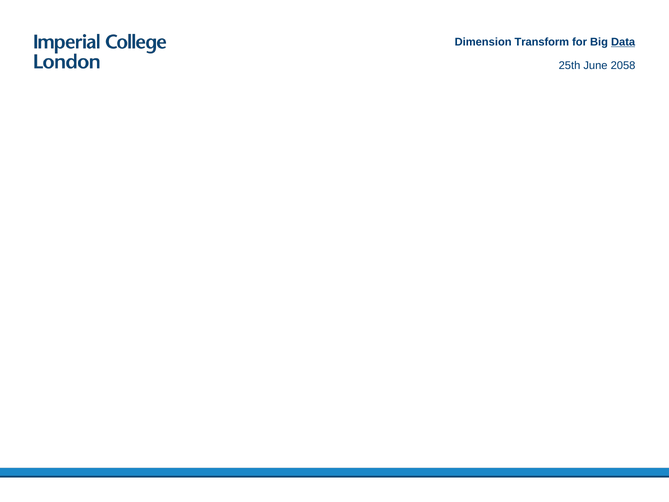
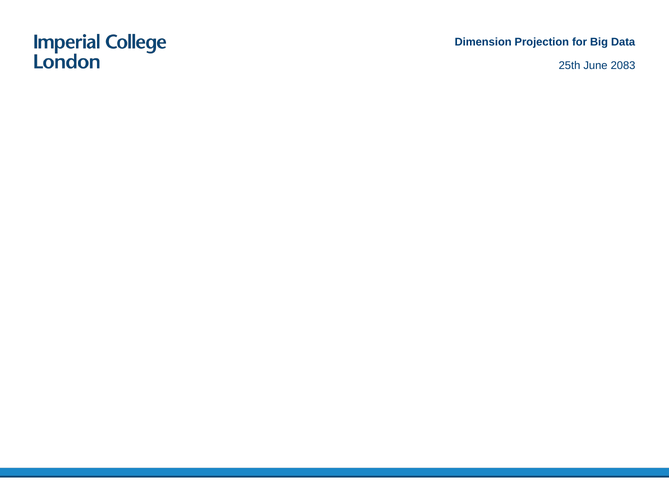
Transform: Transform -> Projection (542, 42)
Data underline: present -> none (623, 42)
2058: 2058 -> 2083 (623, 65)
